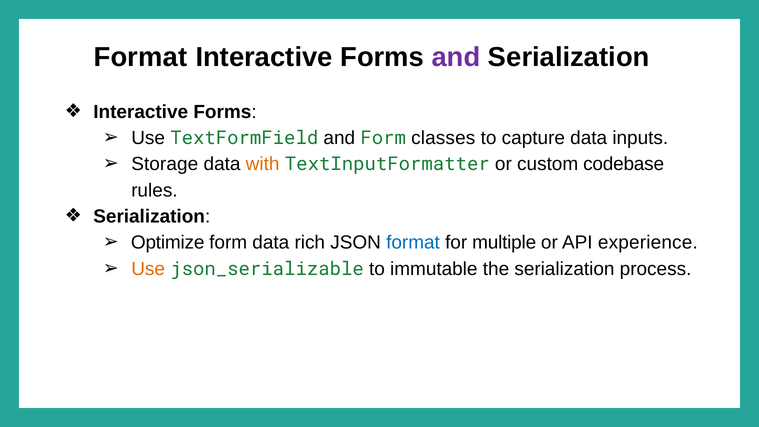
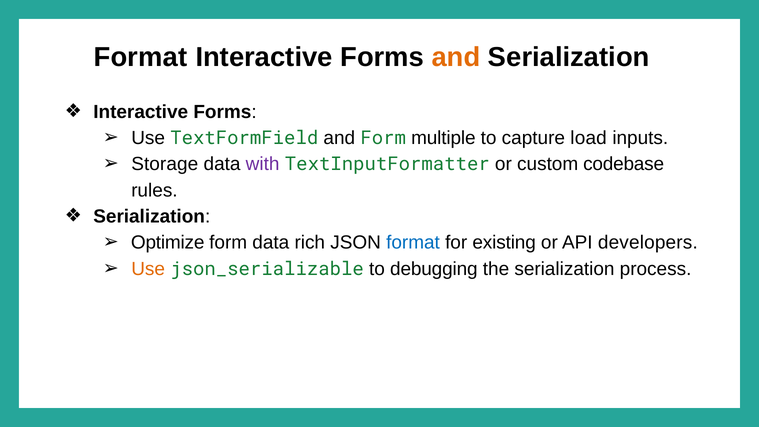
and colour: purple -> orange (456, 57)
classes: classes -> multiple (443, 138)
capture data: data -> load (589, 138)
with colour: orange -> purple (263, 164)
multiple: multiple -> existing (504, 243)
experience: experience -> developers (648, 243)
immutable: immutable -> debugging (434, 269)
